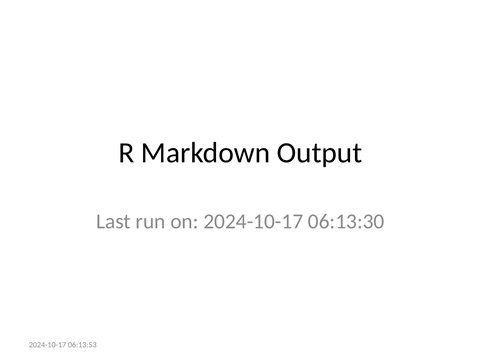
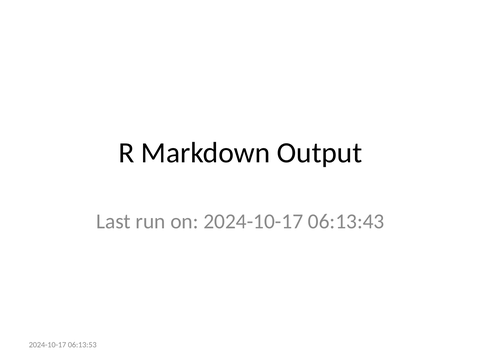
06:13:30: 06:13:30 -> 06:13:43 (346, 221)
